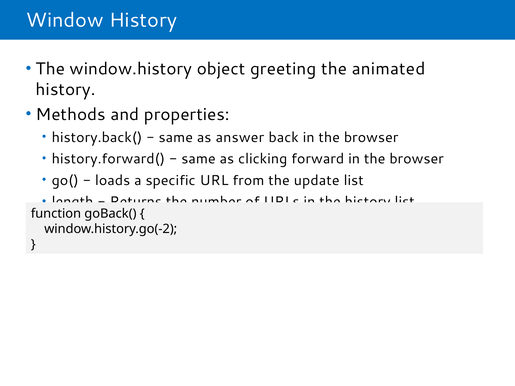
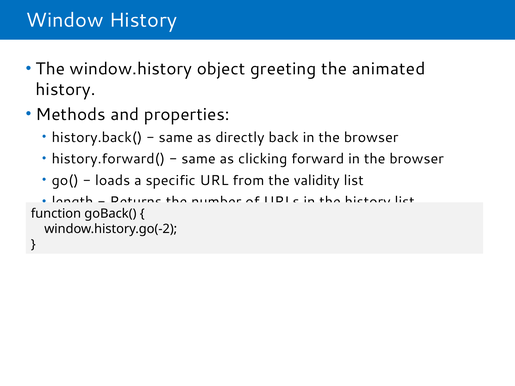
answer: answer -> directly (240, 137)
update: update -> validity (317, 180)
